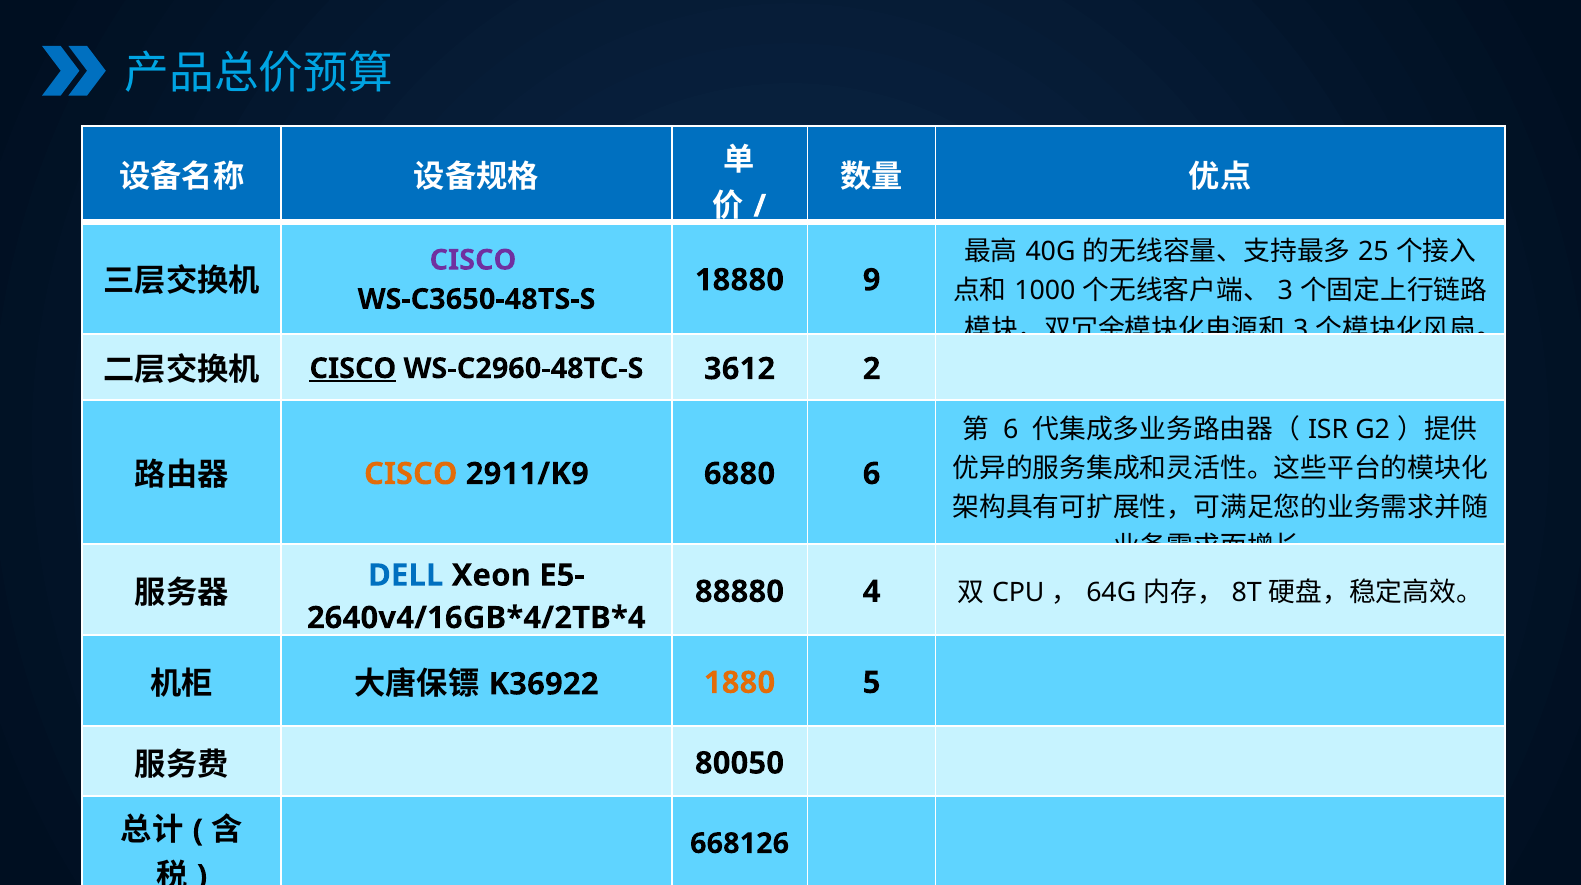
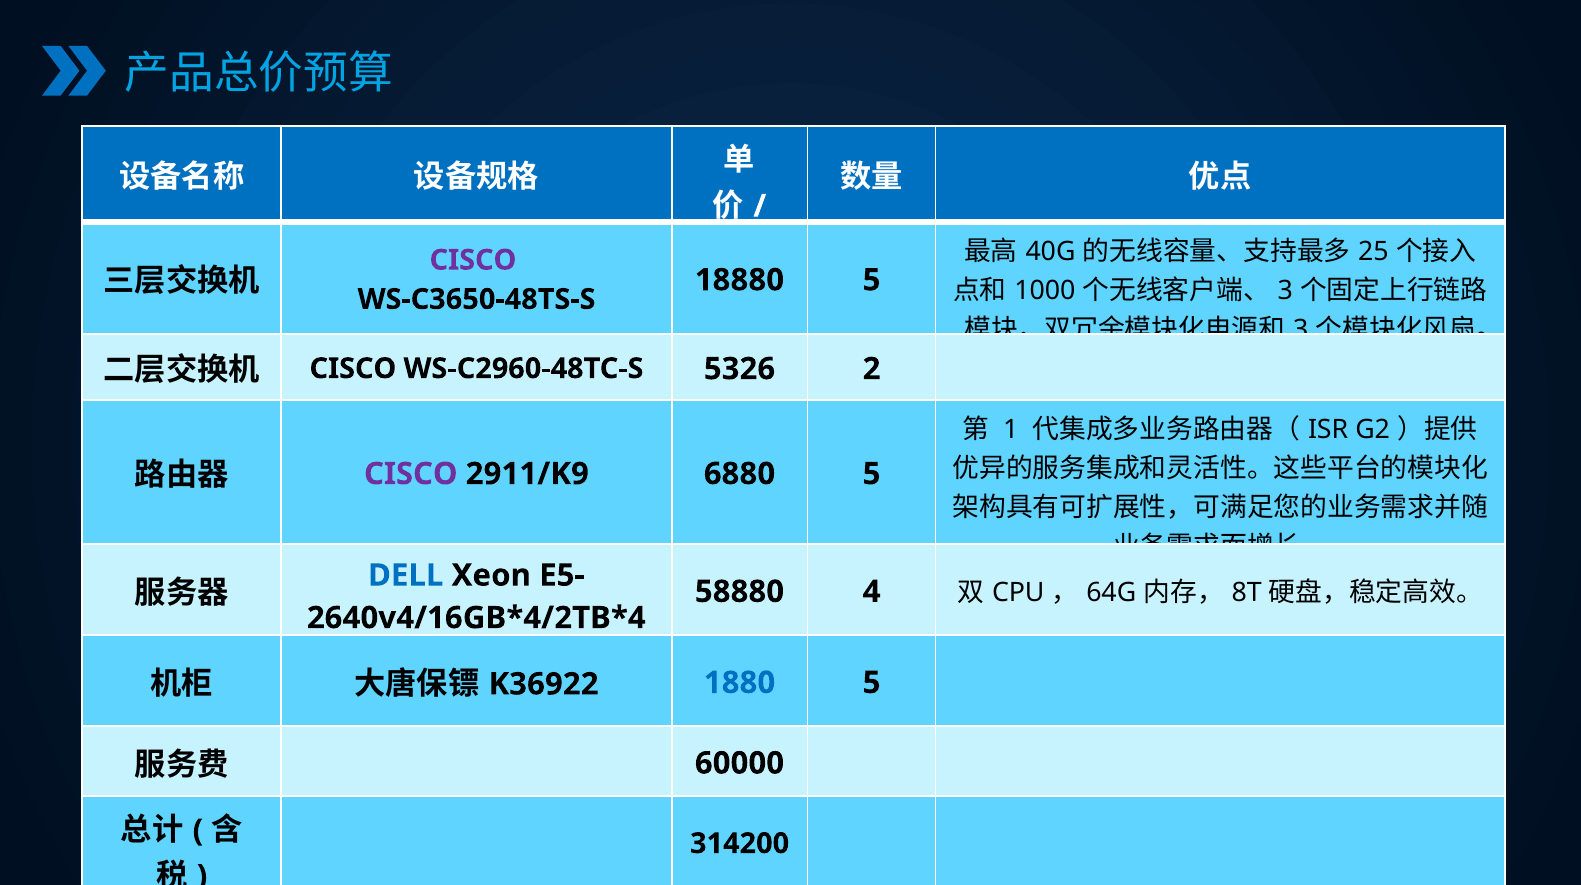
18880 9: 9 -> 5 (872, 280)
CISCO underline: present -> none (353, 369)
3612: 3612 -> 5326 (740, 369)
6: 6 -> 1 (1011, 430)
CISCO colour: orange -> purple (411, 474)
6880 6: 6 -> 5 (872, 474)
88880: 88880 -> 58880 (739, 592)
1880 colour: orange -> blue (740, 683)
80050: 80050 -> 60000 (739, 763)
668126: 668126 -> 314200 (740, 844)
